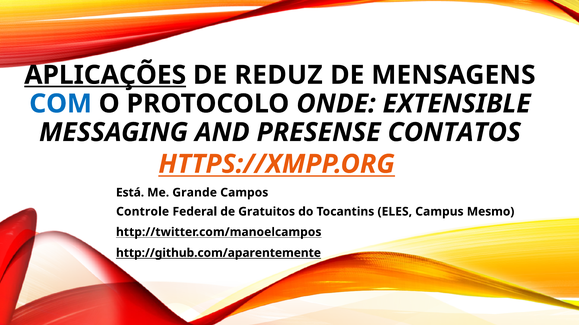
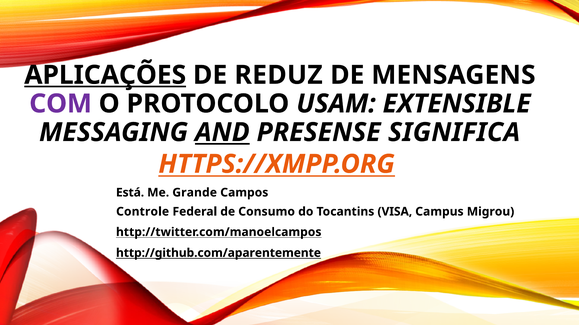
COM colour: blue -> purple (61, 104)
ONDE: ONDE -> USAM (336, 104)
AND underline: none -> present (222, 133)
CONTATOS: CONTATOS -> SIGNIFICA (454, 133)
Gratuitos: Gratuitos -> Consumo (267, 212)
ELES: ELES -> VISA (395, 212)
Mesmo: Mesmo -> Migrou (491, 212)
